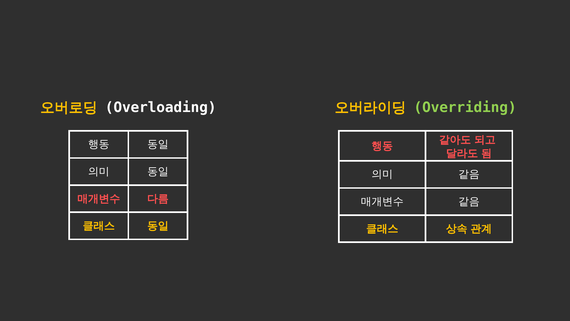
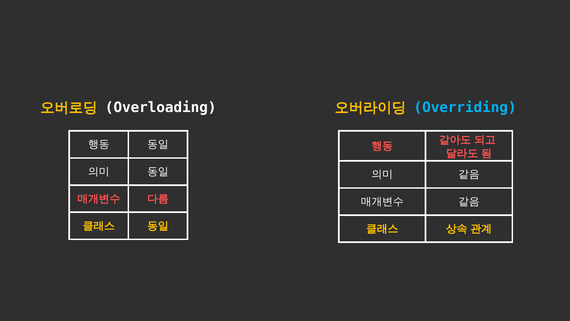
Overriding colour: light green -> light blue (465, 107)
